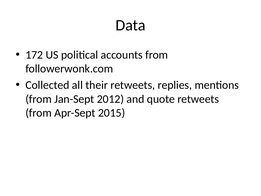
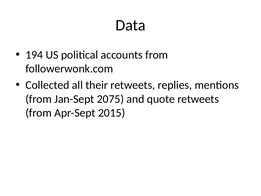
172: 172 -> 194 (34, 55)
2012: 2012 -> 2075 (110, 99)
